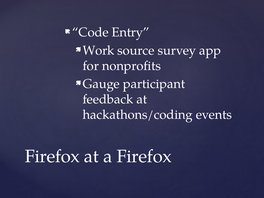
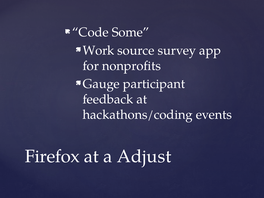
Entry: Entry -> Some (130, 32)
a Firefox: Firefox -> Adjust (144, 156)
